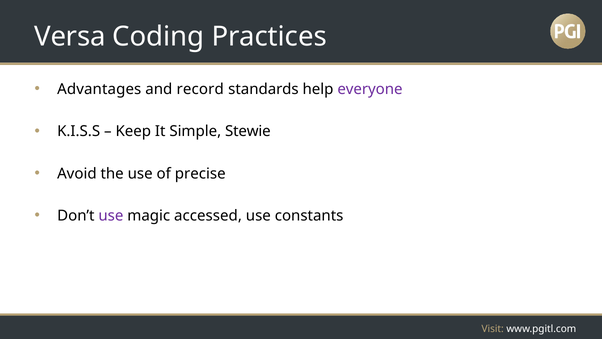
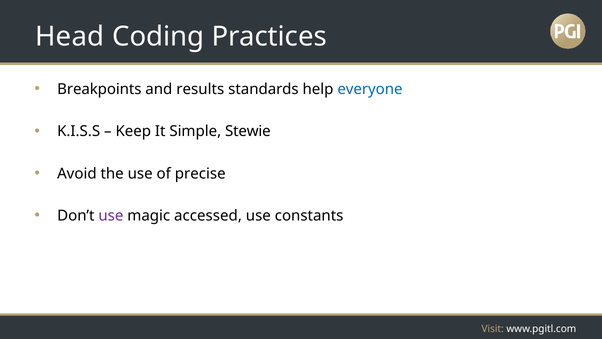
Versa: Versa -> Head (70, 36)
Advantages: Advantages -> Breakpoints (99, 89)
record: record -> results (200, 89)
everyone colour: purple -> blue (370, 89)
